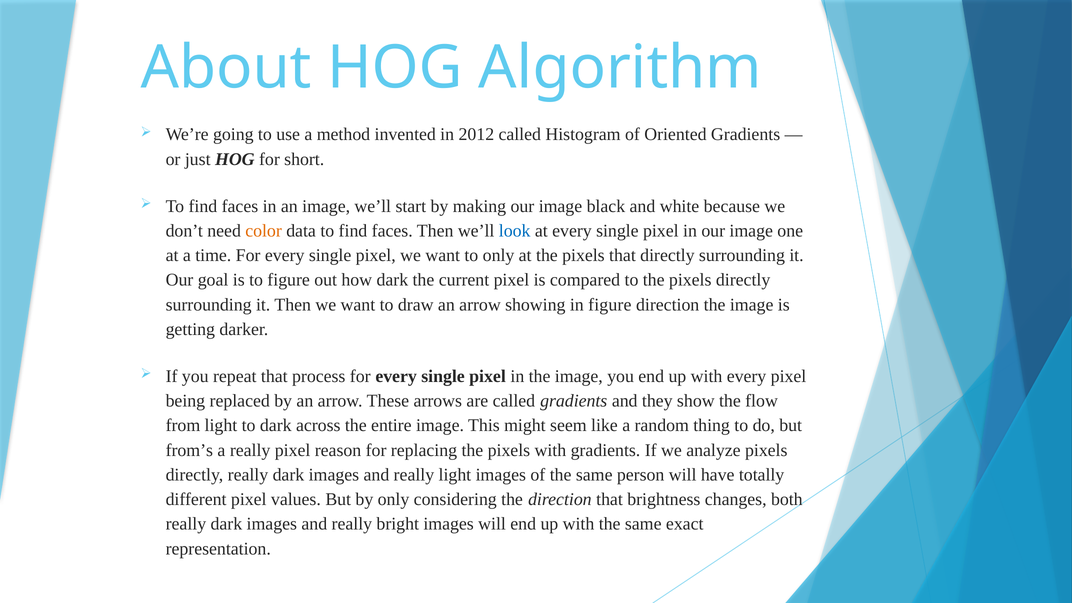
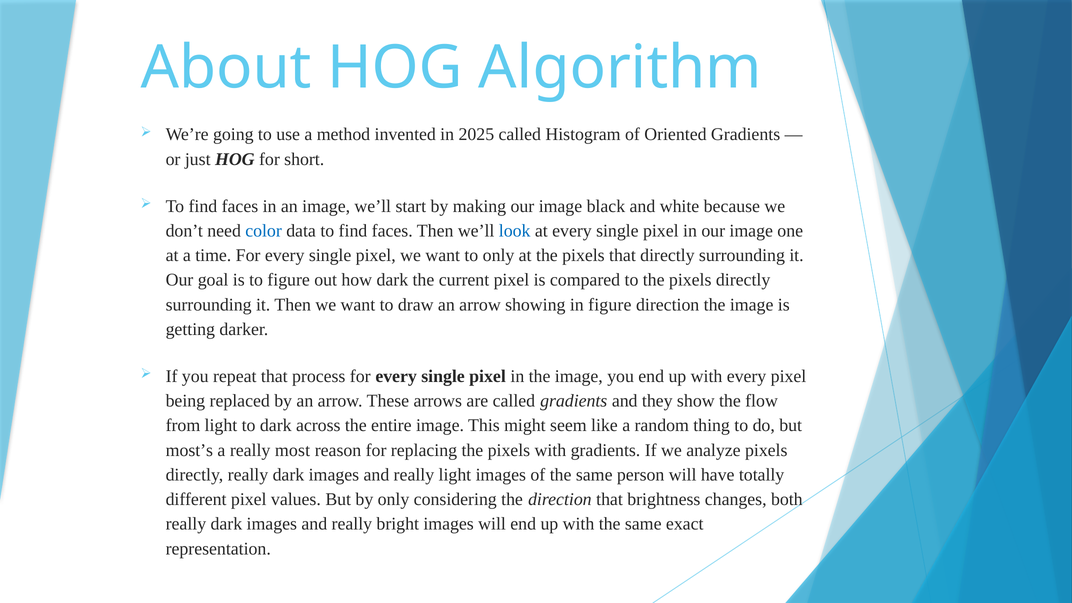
2012: 2012 -> 2025 (476, 135)
color colour: orange -> blue (264, 231)
from’s: from’s -> most’s (189, 450)
really pixel: pixel -> most (293, 450)
